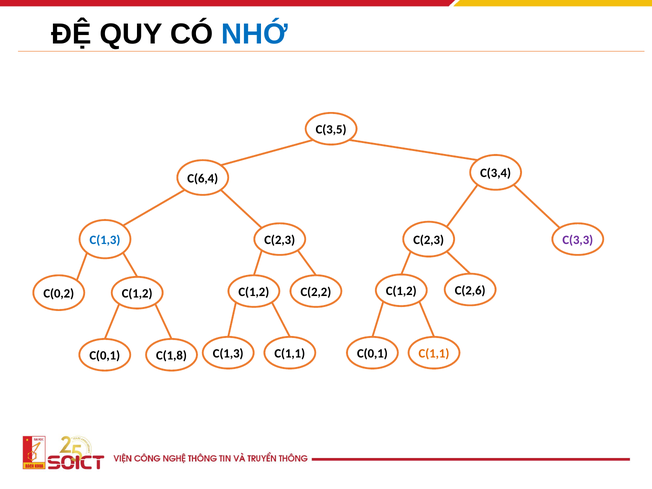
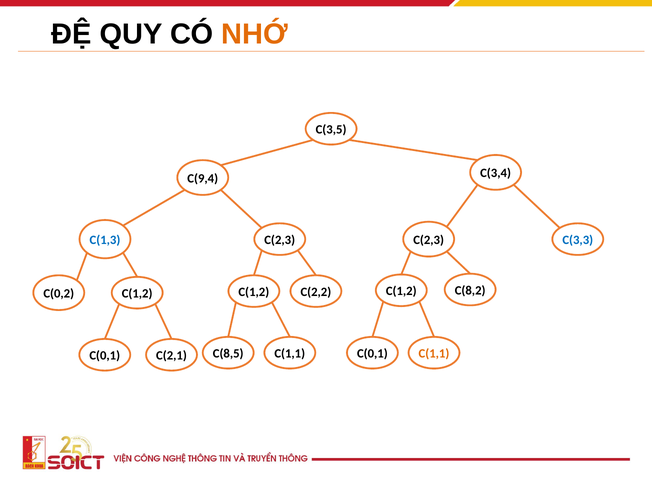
NHỚ colour: blue -> orange (255, 34)
C(6,4: C(6,4 -> C(9,4 (203, 178)
C(3,3 colour: purple -> blue (578, 240)
C(2,6: C(2,6 -> C(8,2 (470, 290)
C(1,3: C(1,3 -> C(8,5 (228, 354)
C(1,8: C(1,8 -> C(2,1 (171, 356)
